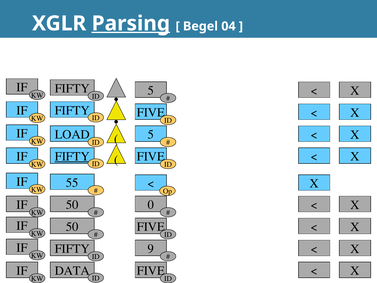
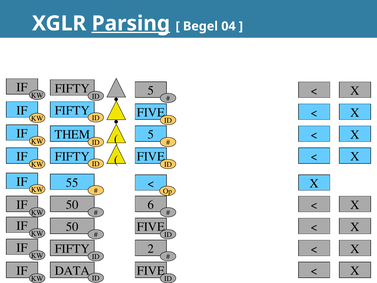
LOAD: LOAD -> THEM (72, 134)
FIFTY underline: present -> none (72, 156)
0: 0 -> 6 (151, 205)
9: 9 -> 2 (151, 249)
